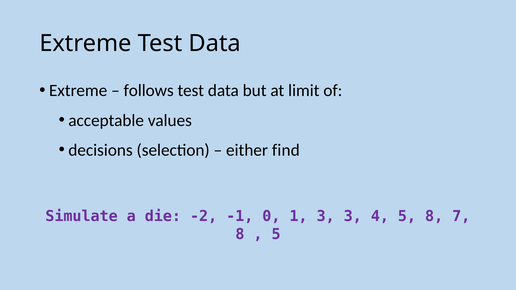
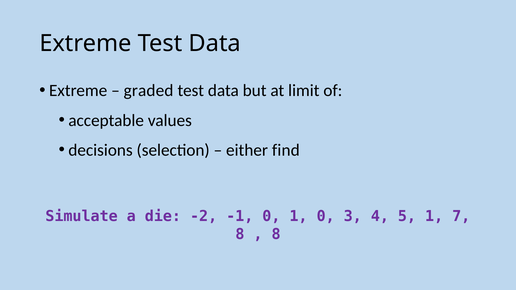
follows: follows -> graded (149, 91)
1 3: 3 -> 0 (326, 216)
5 8: 8 -> 1 (434, 216)
5: 5 -> 8 (276, 234)
